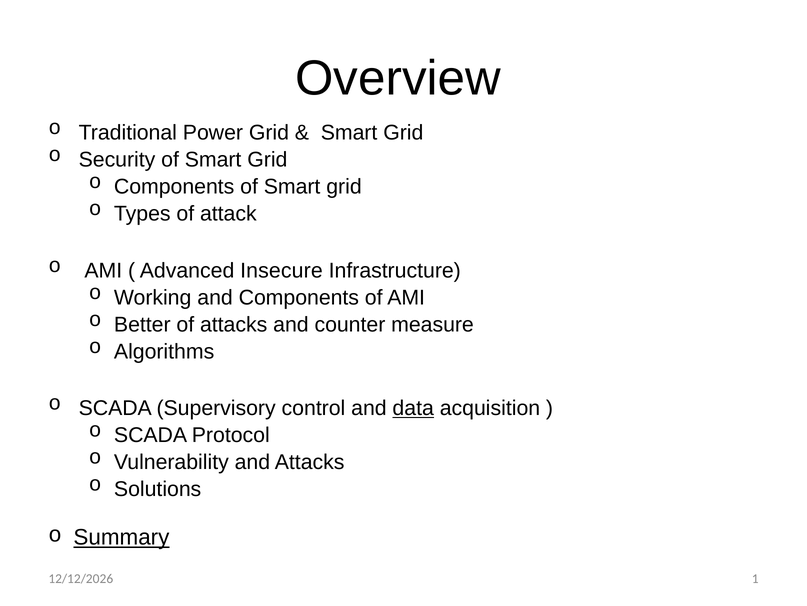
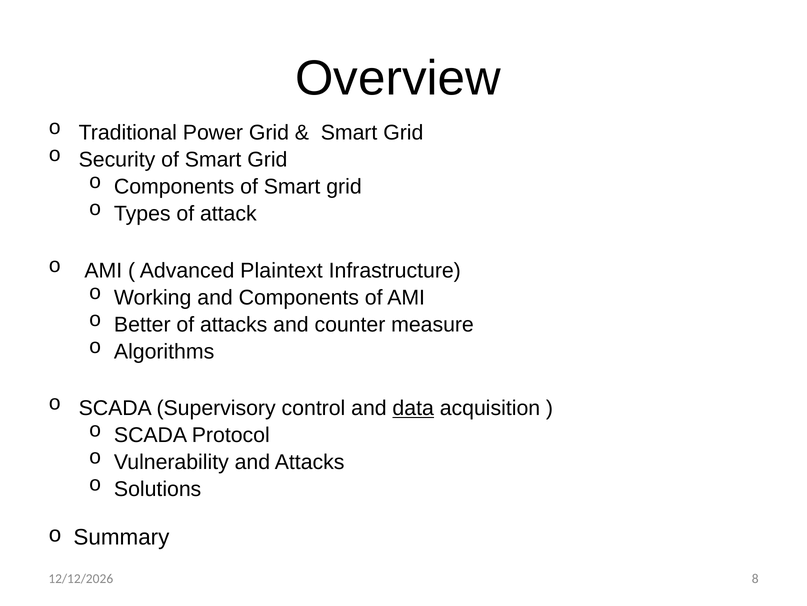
Insecure: Insecure -> Plaintext (281, 270)
Summary underline: present -> none (121, 537)
1: 1 -> 8 (755, 578)
